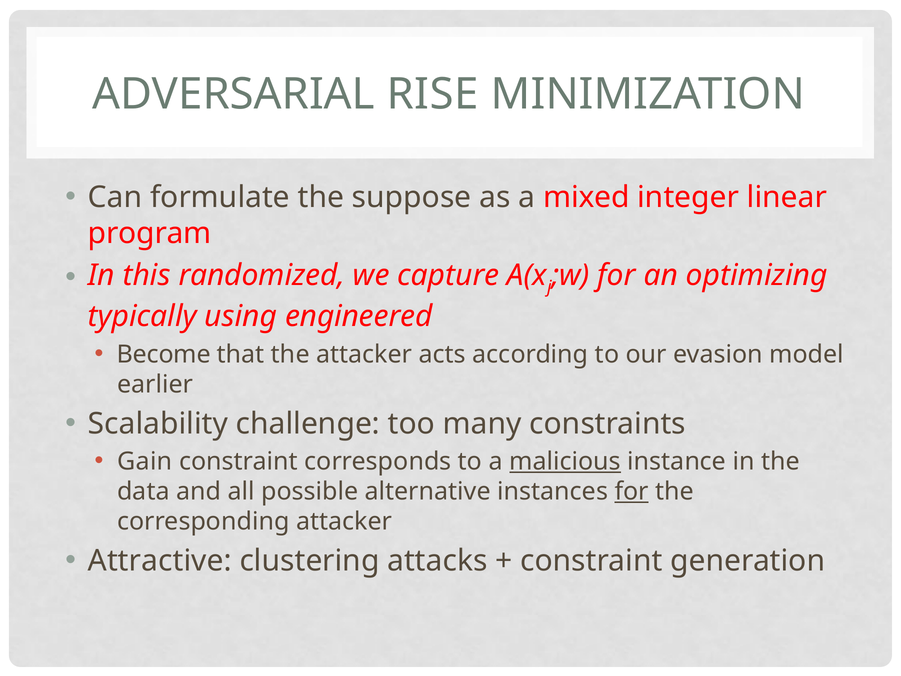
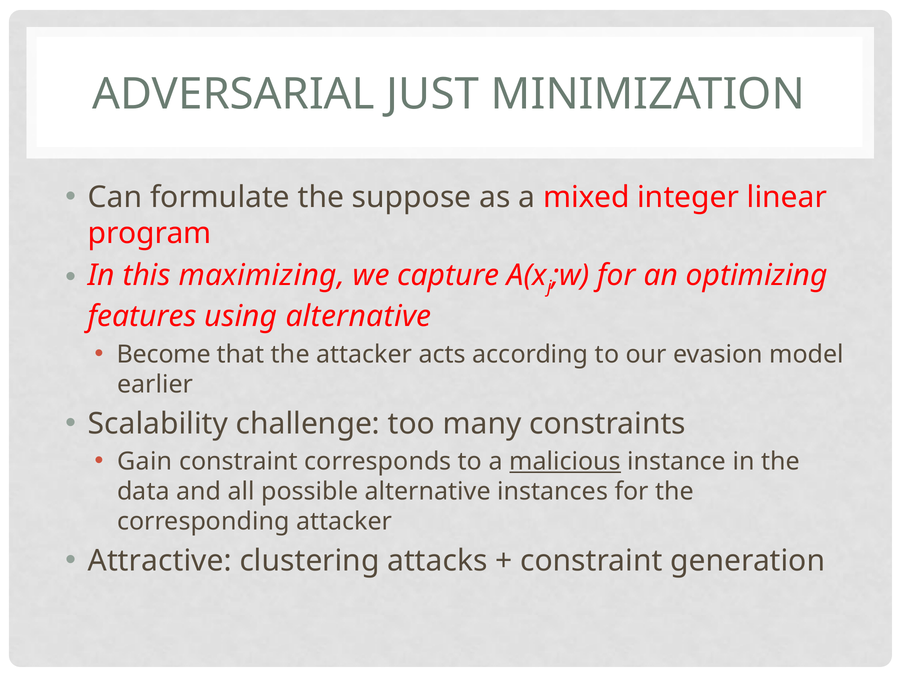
RISE: RISE -> JUST (433, 94)
randomized: randomized -> maximizing (262, 275)
typically: typically -> features (142, 316)
using engineered: engineered -> alternative (358, 316)
for underline: present -> none (632, 491)
